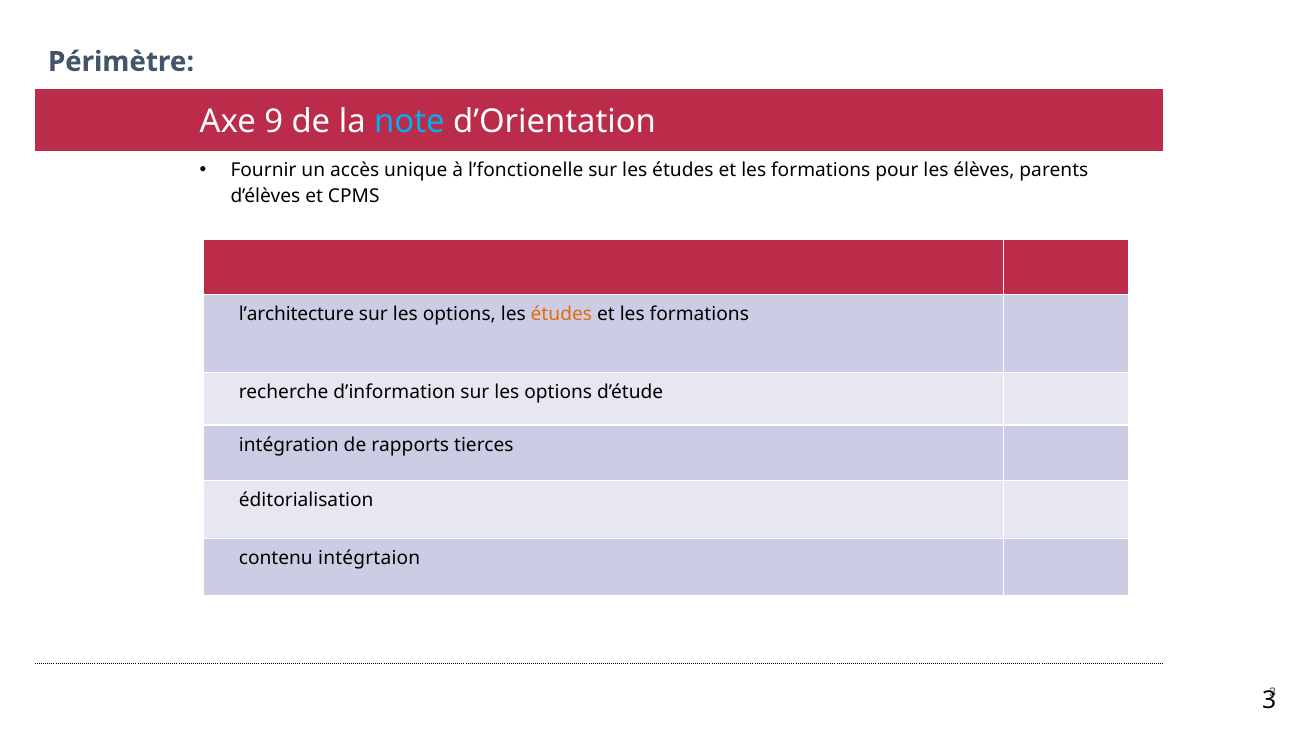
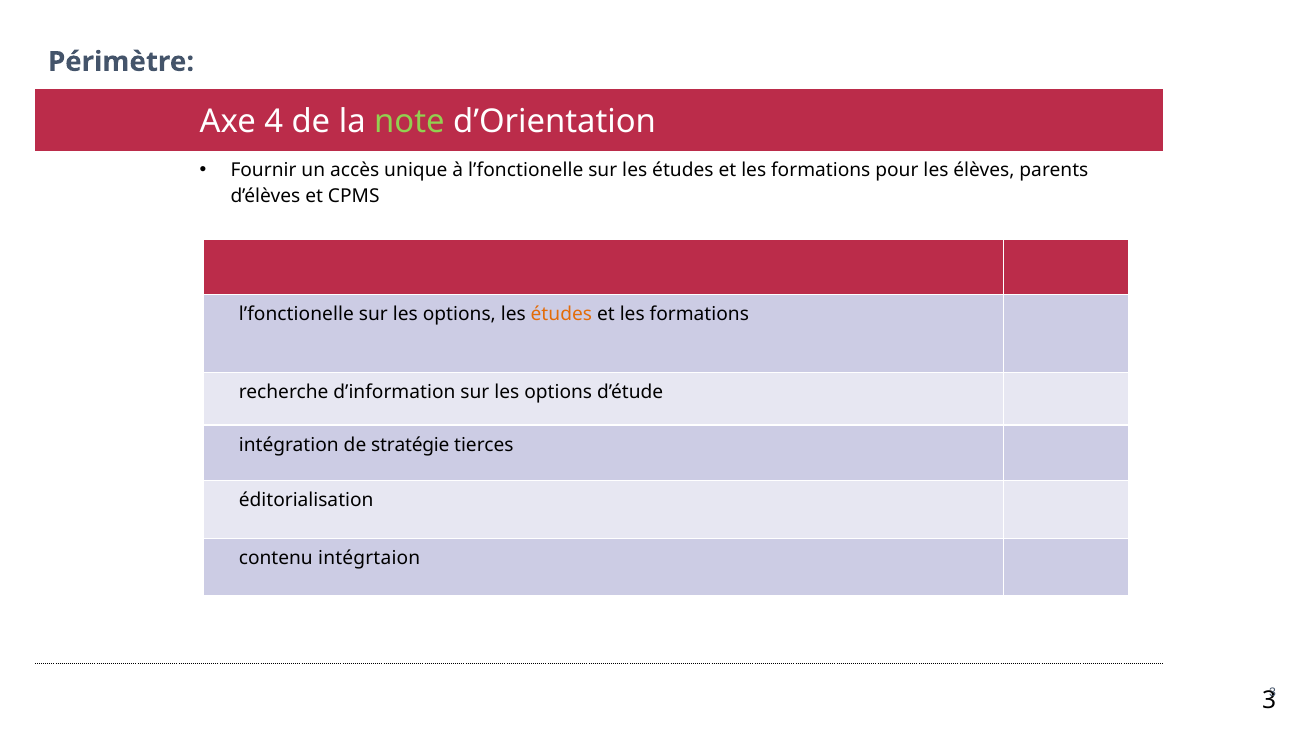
9: 9 -> 4 (274, 122)
note colour: light blue -> light green (409, 122)
l’architecture: l’architecture -> l’fonctionelle (296, 315)
rapports: rapports -> stratégie (410, 445)
